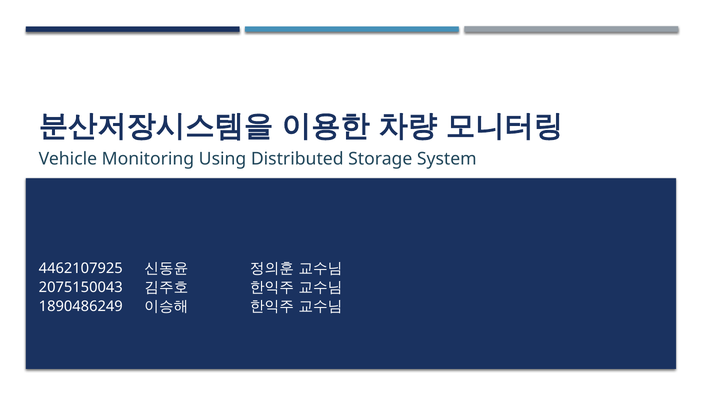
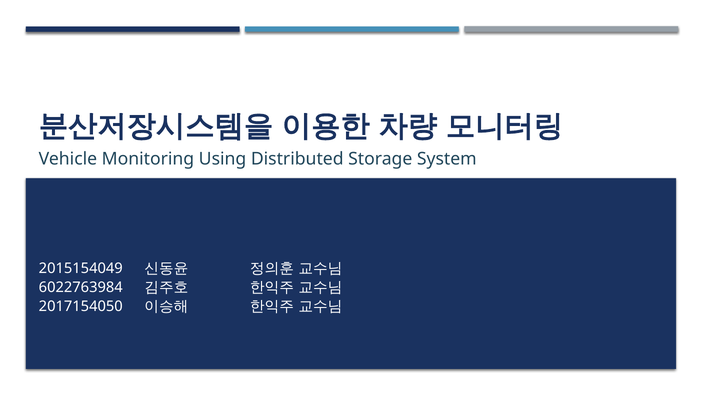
4462107925: 4462107925 -> 2015154049 (81, 268)
2075150043: 2075150043 -> 6022763984 (81, 287)
1890486249: 1890486249 -> 2017154050 (81, 307)
